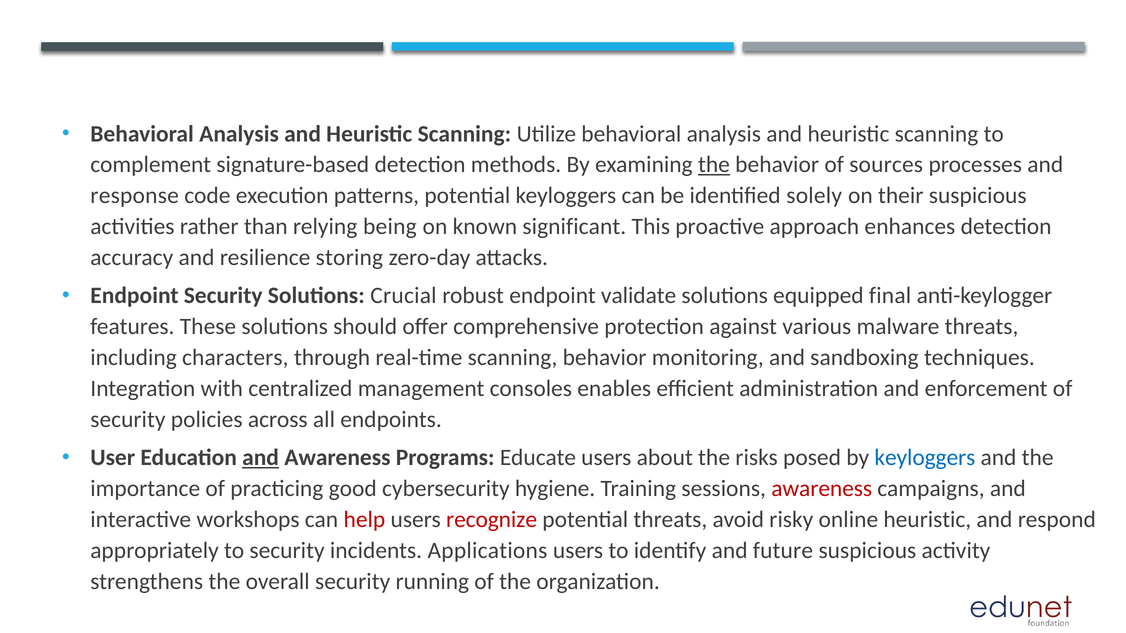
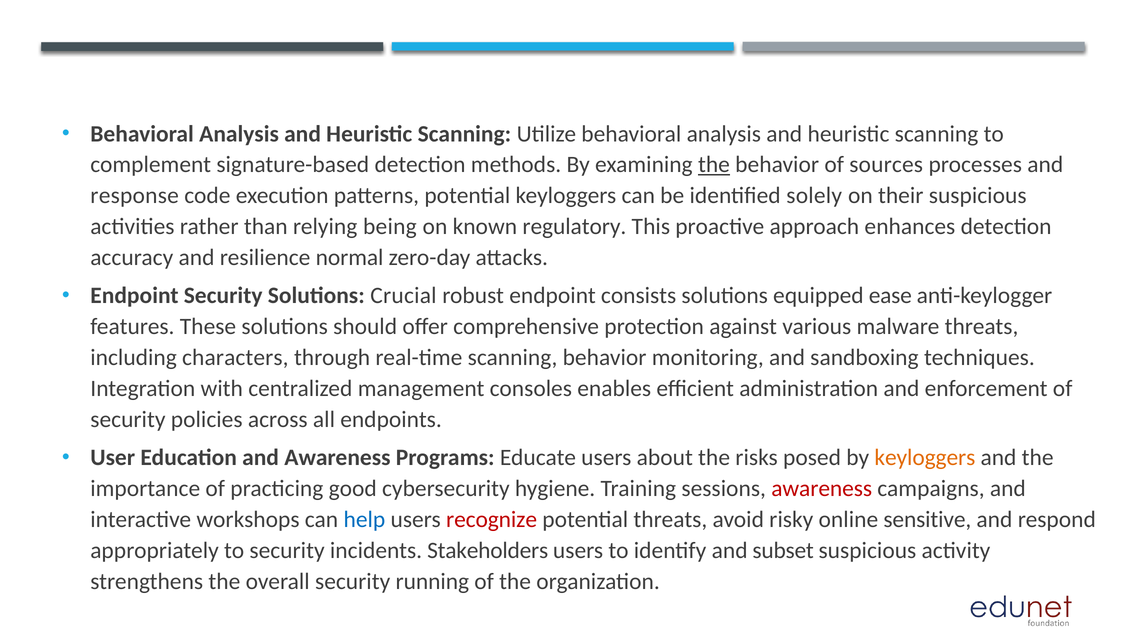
significant: significant -> regulatory (574, 227)
storing: storing -> normal (350, 258)
validate: validate -> consists (639, 296)
final: final -> ease (890, 296)
and underline: present -> none (261, 458)
keyloggers colour: blue -> orange (925, 458)
help colour: red -> blue (364, 520)
online heuristic: heuristic -> sensitive (927, 520)
Applications: Applications -> Stakeholders (488, 551)
future: future -> subset (783, 551)
